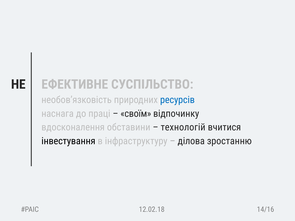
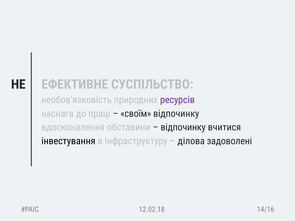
ресурсів colour: blue -> purple (177, 100)
технологій: технологій -> відпочинку (183, 127)
зростанню: зростанню -> задоволені (229, 141)
